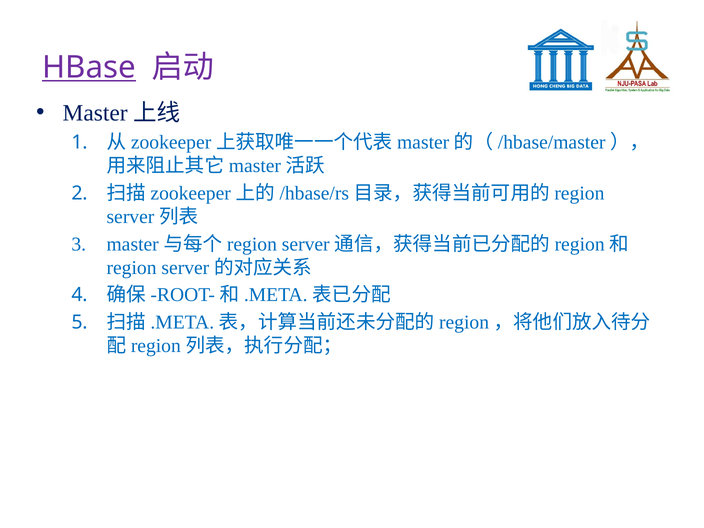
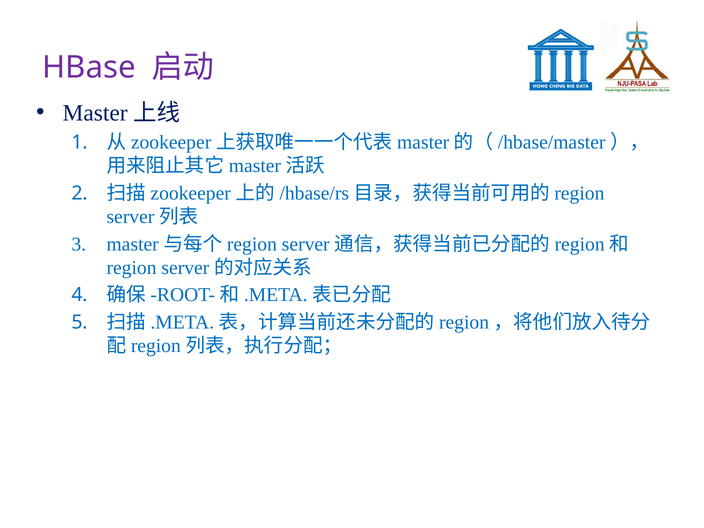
HBase underline: present -> none (89, 67)
